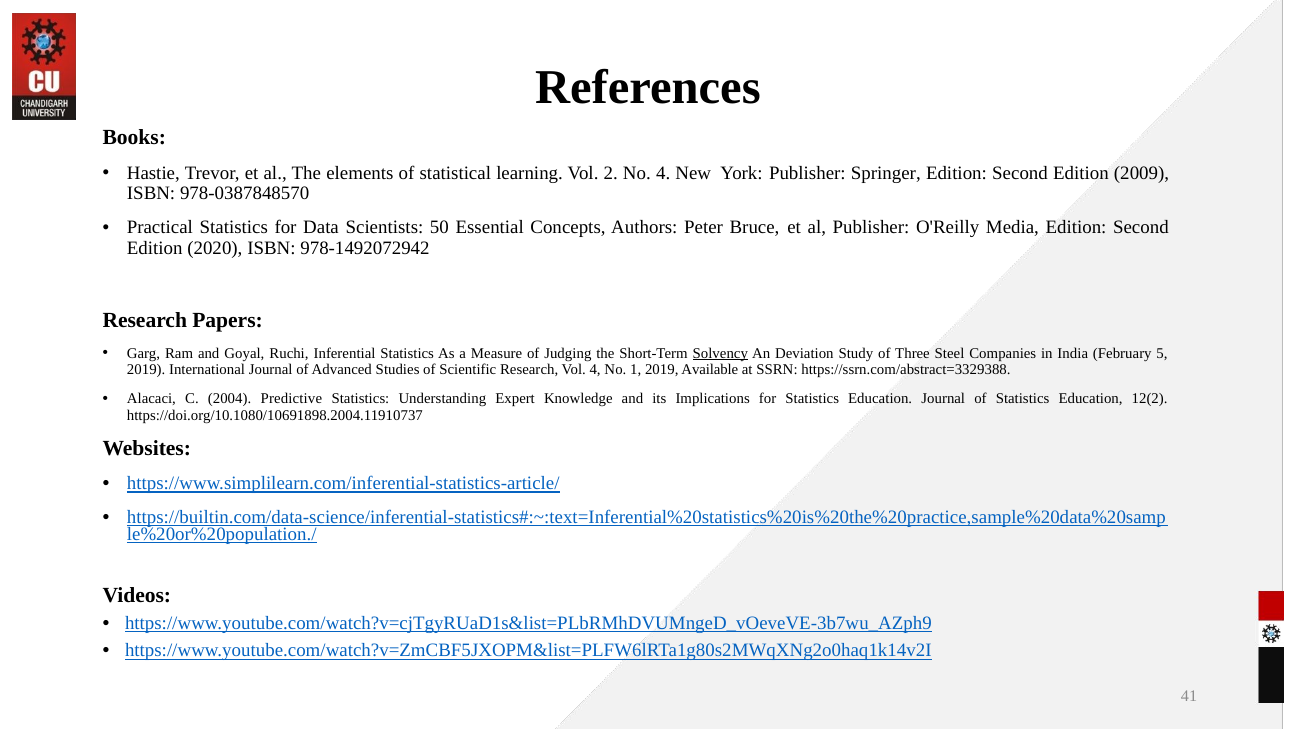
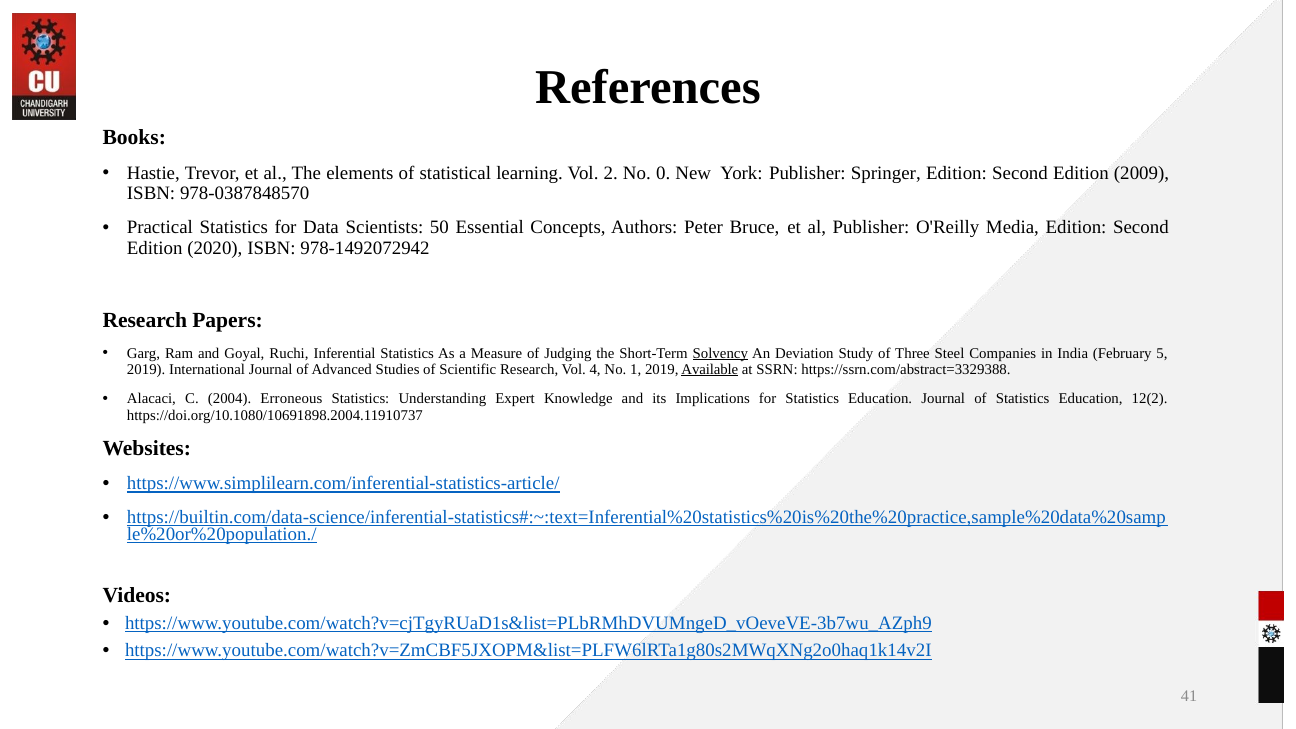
No 4: 4 -> 0 (663, 173)
Available underline: none -> present (710, 370)
Predictive: Predictive -> Erroneous (291, 399)
